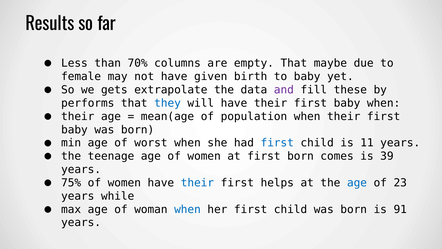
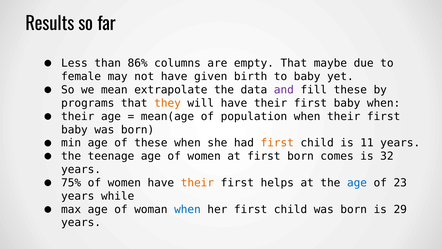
70%: 70% -> 86% (138, 63)
gets: gets -> mean (114, 90)
performs: performs -> programs (88, 103)
they colour: blue -> orange (168, 103)
of worst: worst -> these (151, 143)
first colour: blue -> orange (277, 143)
39: 39 -> 32 (387, 156)
their colour: blue -> orange (197, 183)
91: 91 -> 29 (400, 209)
